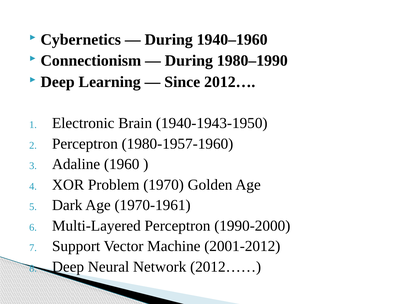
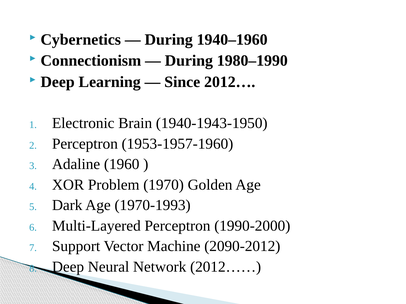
1980-1957-1960: 1980-1957-1960 -> 1953-1957-1960 (177, 144)
1970-1961: 1970-1961 -> 1970-1993 (153, 206)
2001-2012: 2001-2012 -> 2090-2012 (242, 247)
